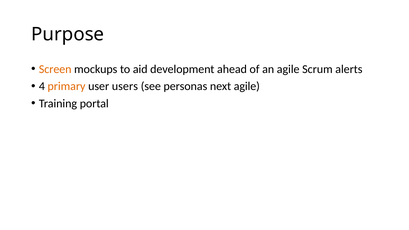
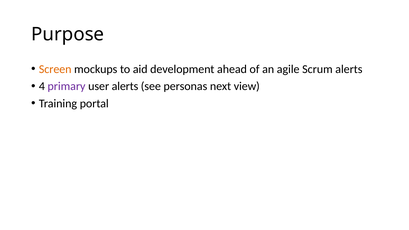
primary colour: orange -> purple (67, 86)
user users: users -> alerts (125, 86)
next agile: agile -> view (247, 86)
